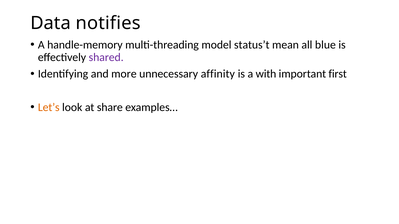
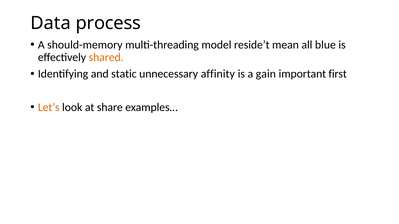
notifies: notifies -> process (108, 23)
handle-memory: handle-memory -> should-memory (85, 45)
status’t: status’t -> reside’t (252, 45)
shared colour: purple -> orange (106, 57)
more: more -> static (124, 74)
with: with -> gain (266, 74)
